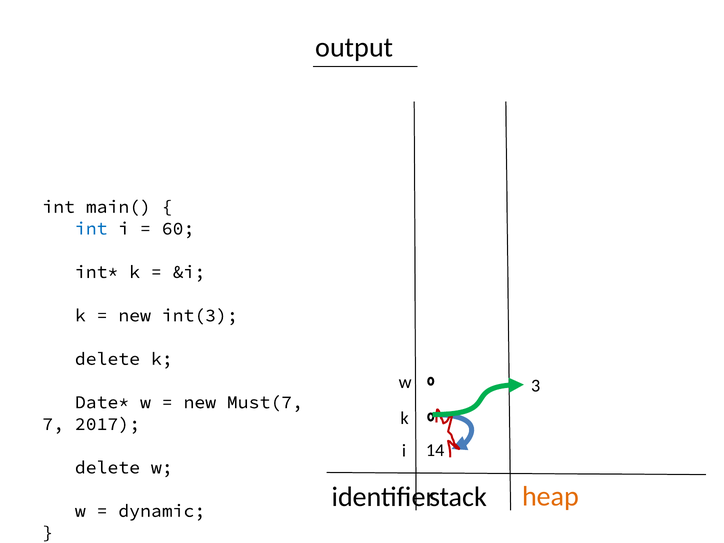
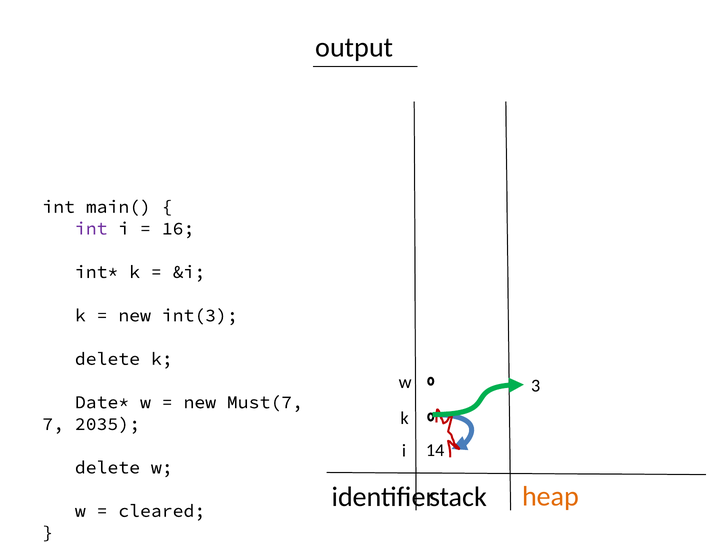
int colour: blue -> purple (91, 229)
60: 60 -> 16 (178, 229)
2017: 2017 -> 2035 (107, 424)
dynamic: dynamic -> cleared (162, 511)
